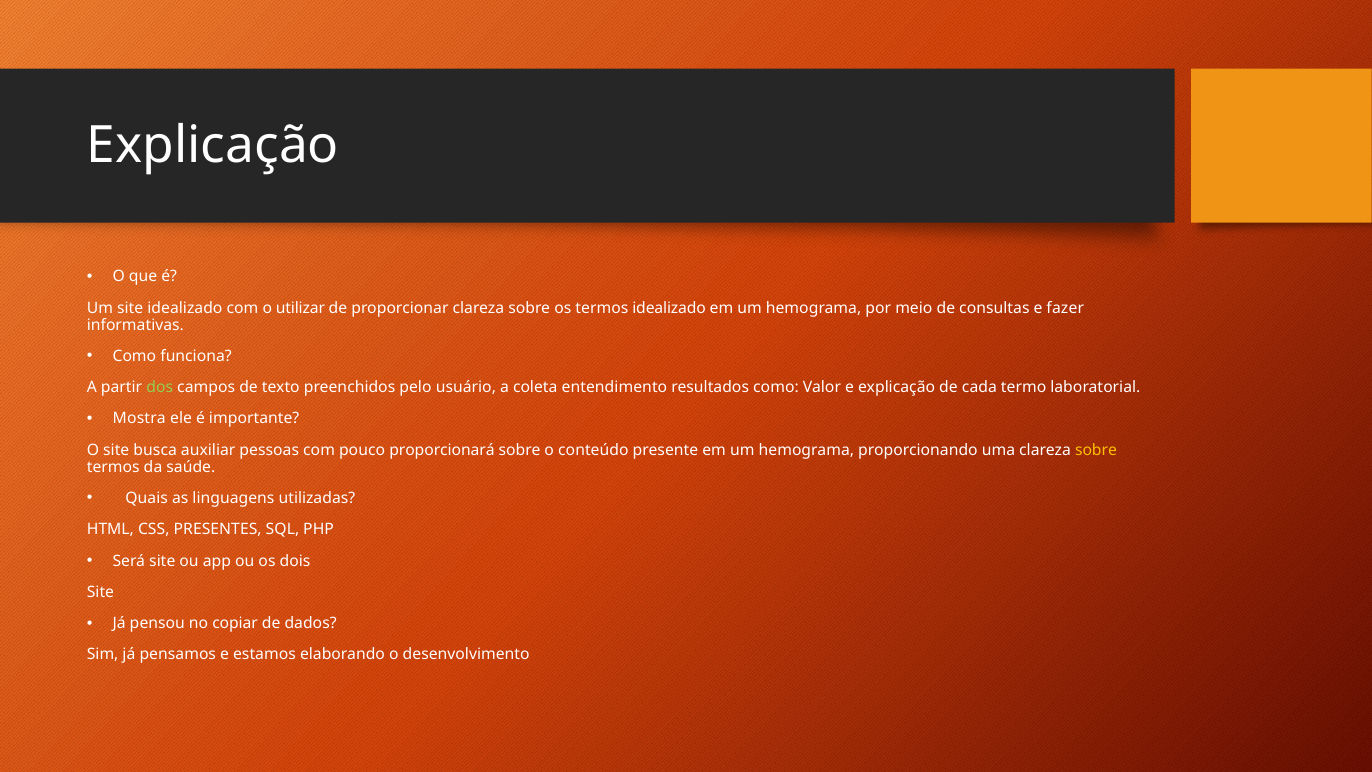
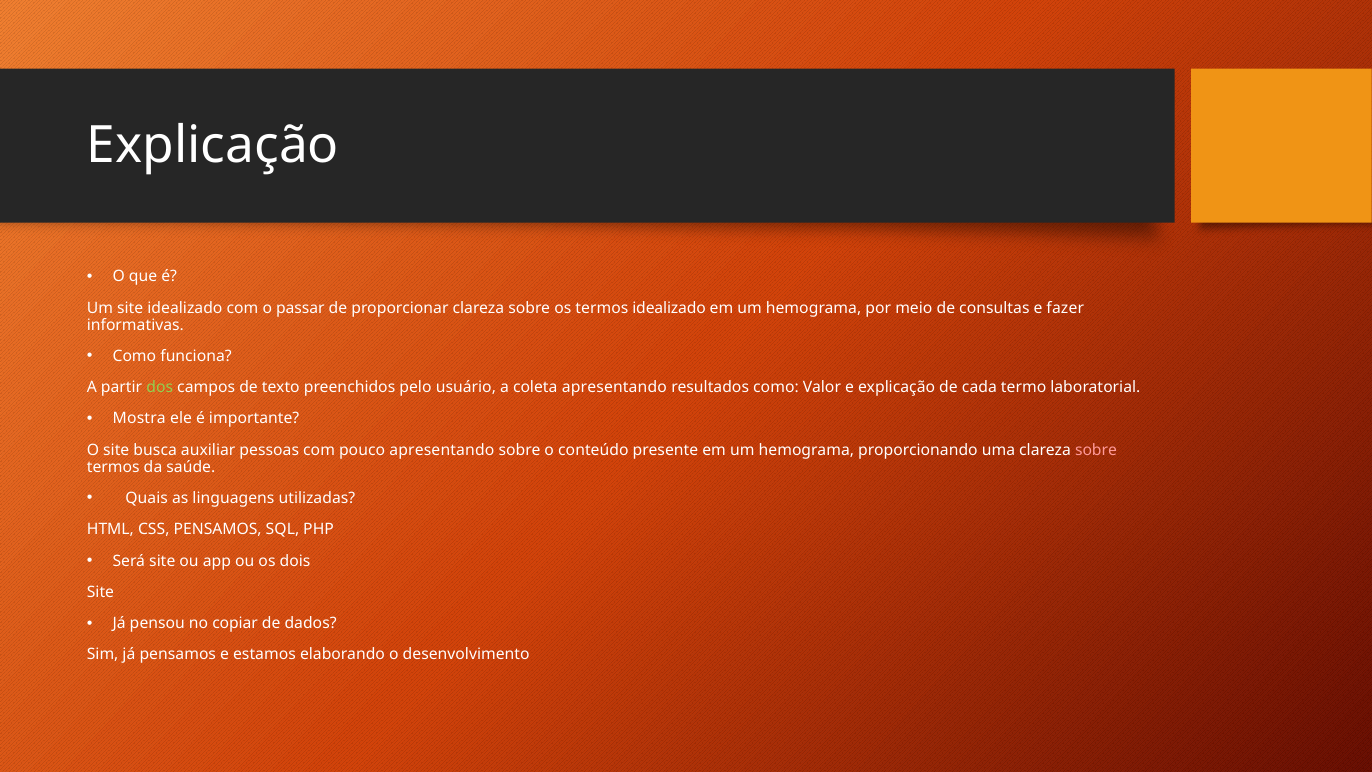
utilizar: utilizar -> passar (300, 308)
coleta entendimento: entendimento -> apresentando (614, 387)
pouco proporcionará: proporcionará -> apresentando (442, 450)
sobre colour: yellow -> pink (1096, 450)
CSS PRESENTES: PRESENTES -> PENSAMOS (218, 529)
